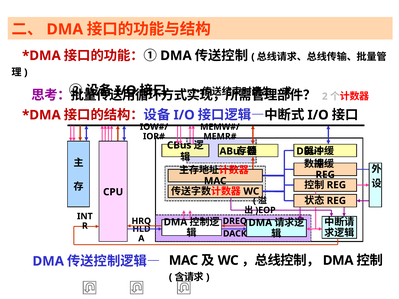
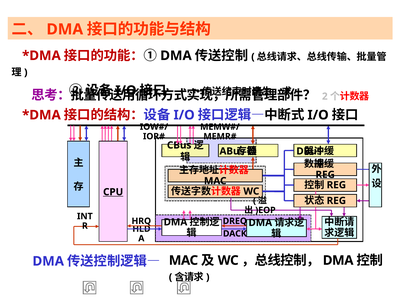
CPU underline: none -> present (113, 192)
